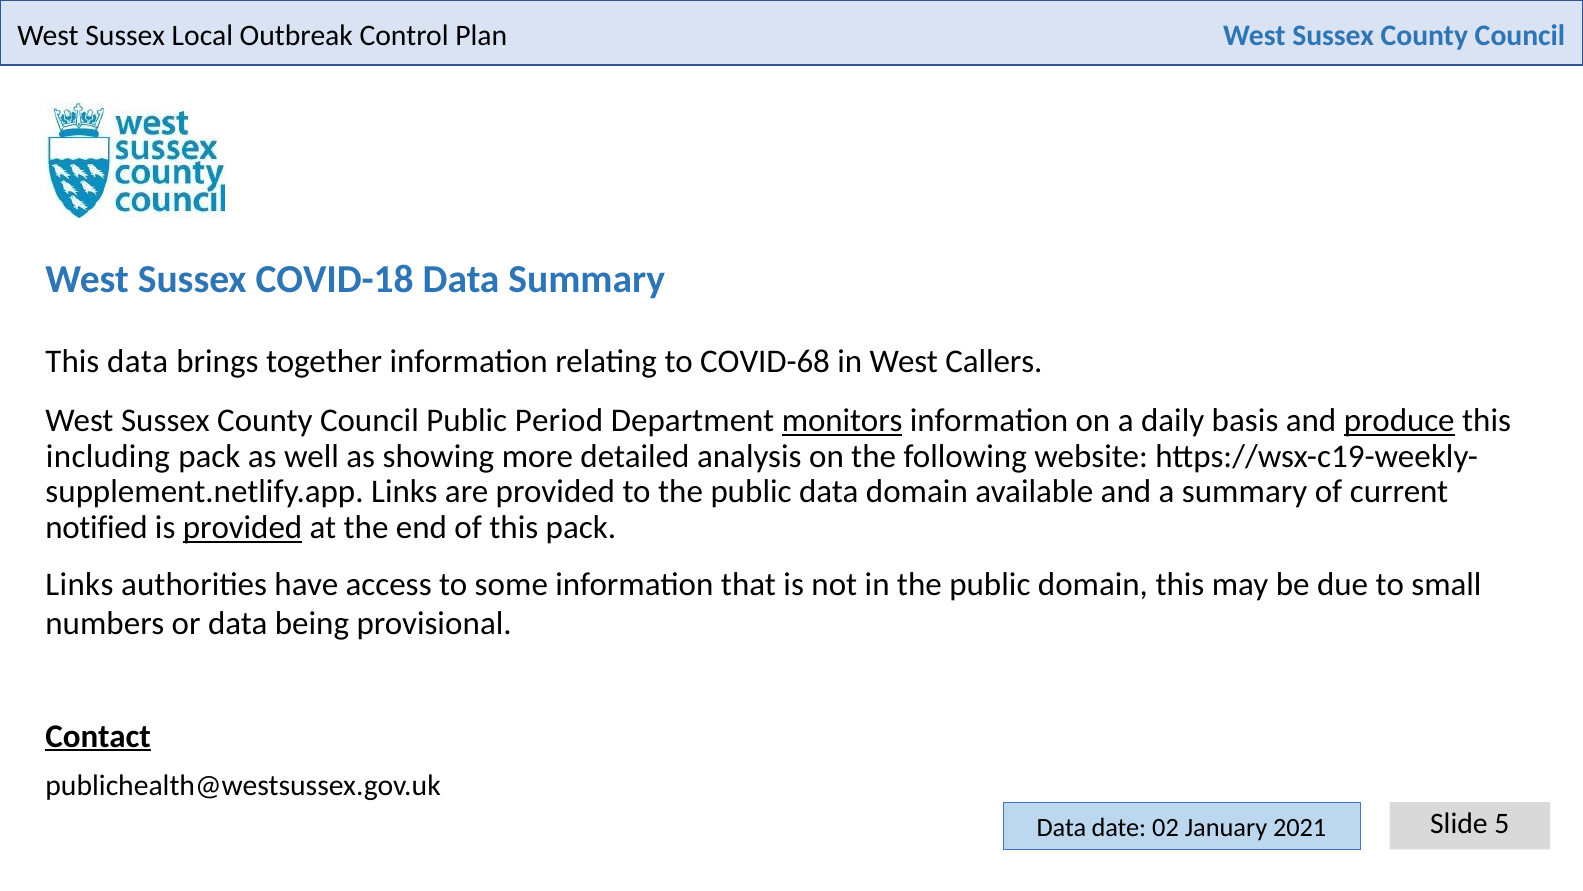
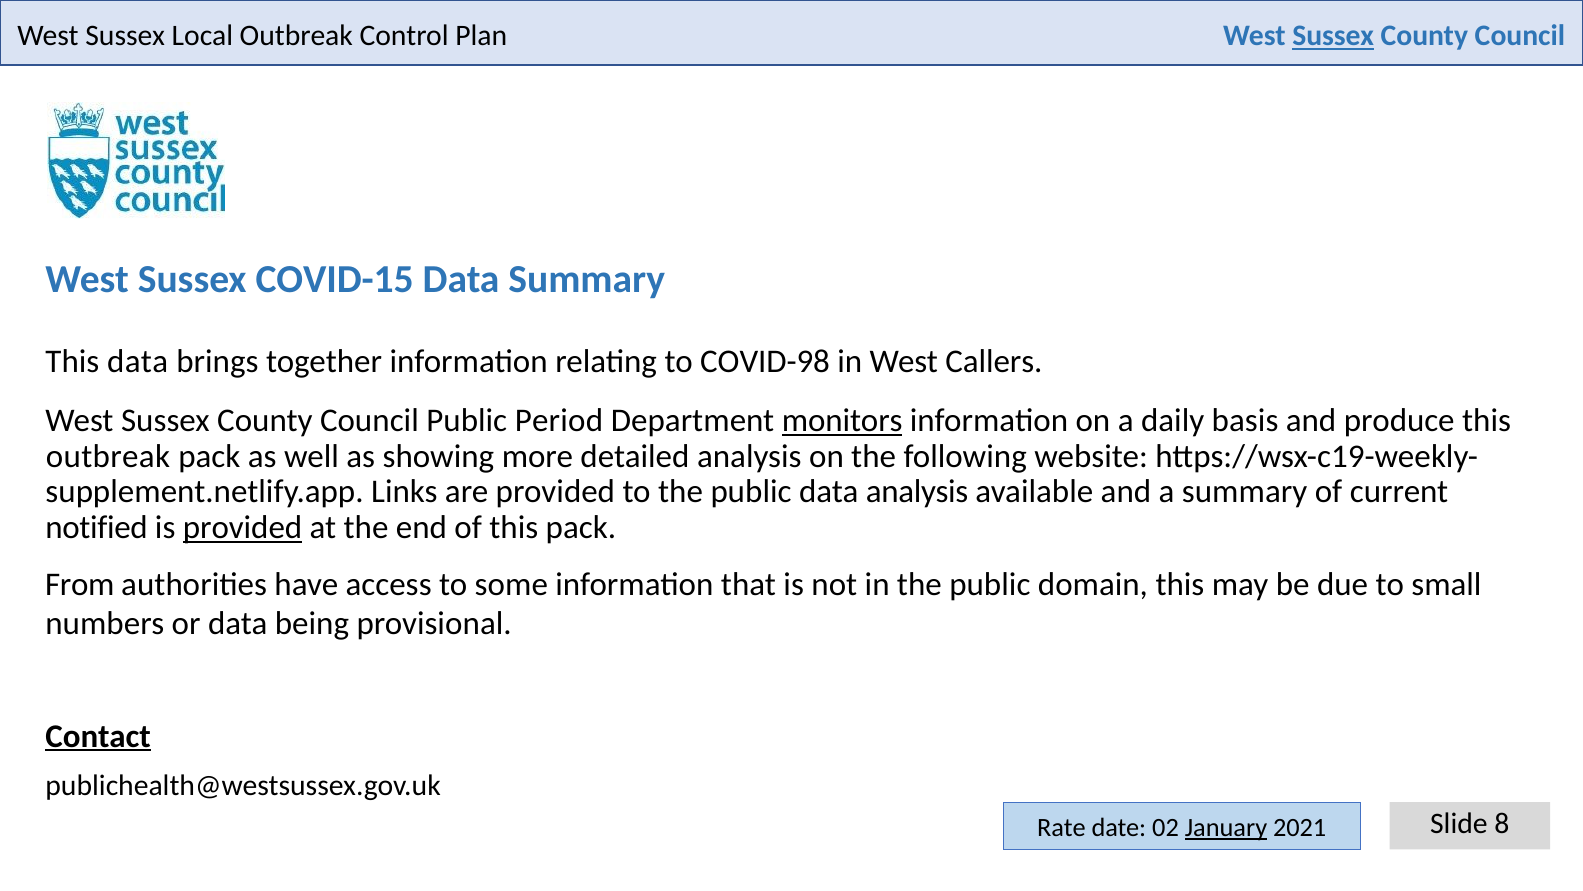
Sussex underline: none -> present (1333, 36)
COVID-18: COVID-18 -> COVID-15 (335, 279)
COVID-68: COVID-68 -> COVID-98 (765, 362)
produce underline: present -> none (1399, 420)
including: including -> outbreak (108, 456)
data domain: domain -> analysis (917, 492)
Links: Links -> From (80, 584)
5: 5 -> 8 (1502, 823)
Data: Data -> Rate (1061, 827)
January underline: none -> present (1226, 827)
